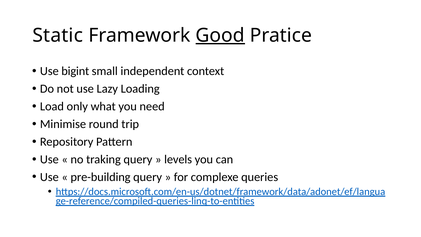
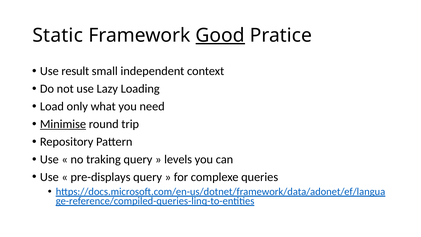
bigint: bigint -> result (75, 71)
Minimise underline: none -> present (63, 124)
pre-building: pre-building -> pre-displays (101, 177)
